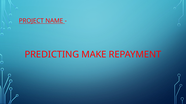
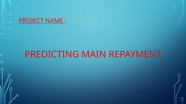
MAKE: MAKE -> MAIN (94, 55)
